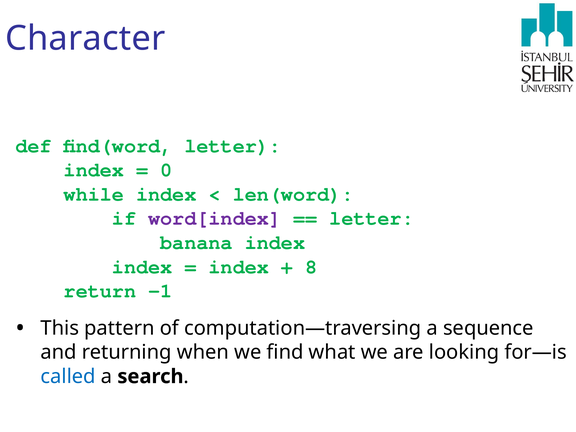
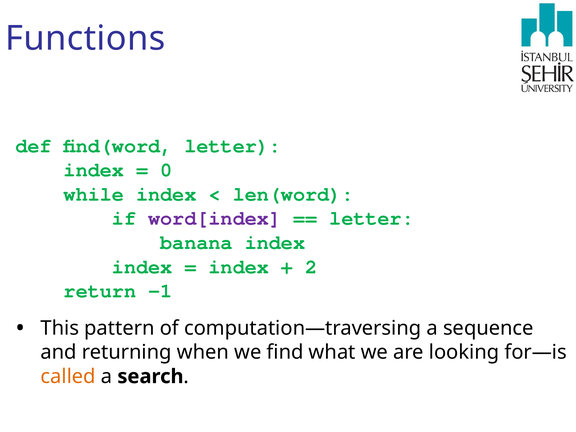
Character: Character -> Functions (85, 38)
8: 8 -> 2 (311, 267)
called colour: blue -> orange (68, 377)
